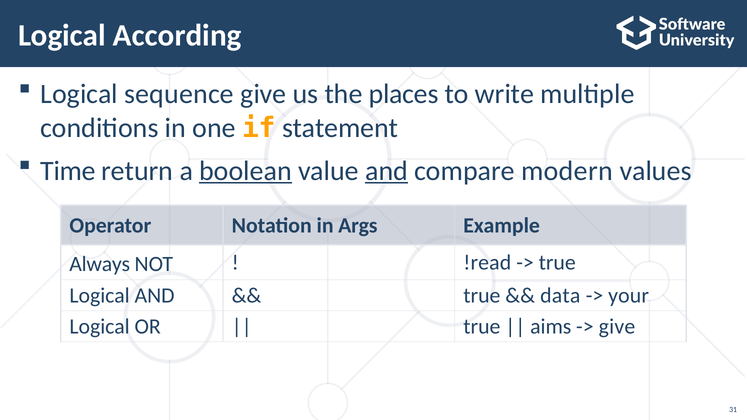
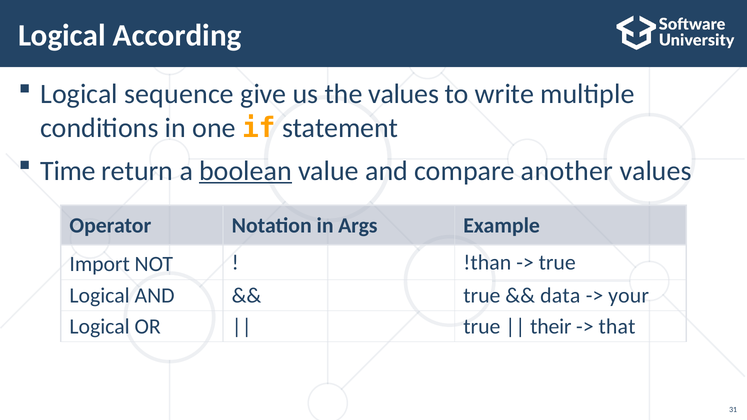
the places: places -> values (404, 94)
and underline: present -> none (387, 171)
modern: modern -> another (567, 171)
Always: Always -> Import (100, 264)
!read: !read -> !than (487, 263)
aims: aims -> their (551, 327)
give: give -> that (617, 327)
